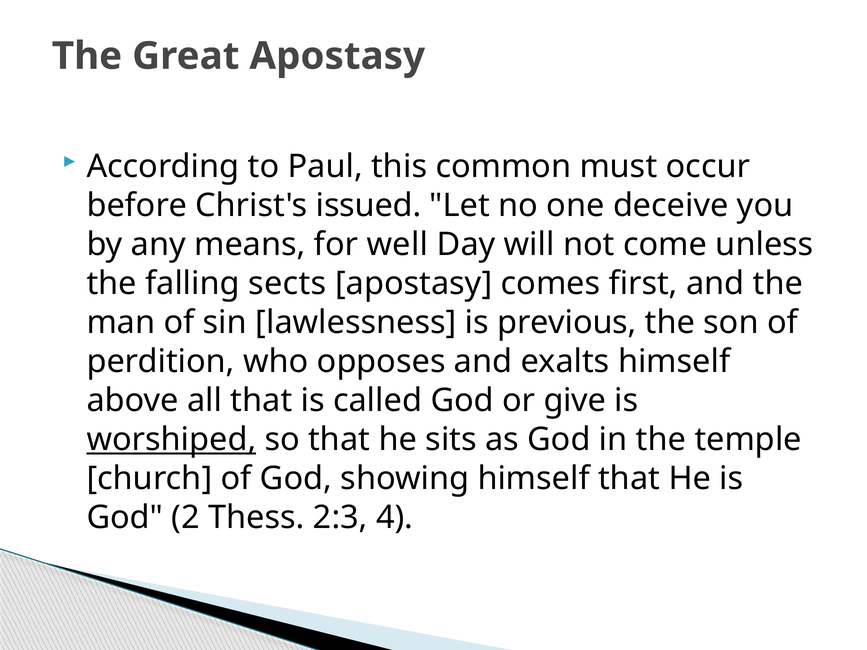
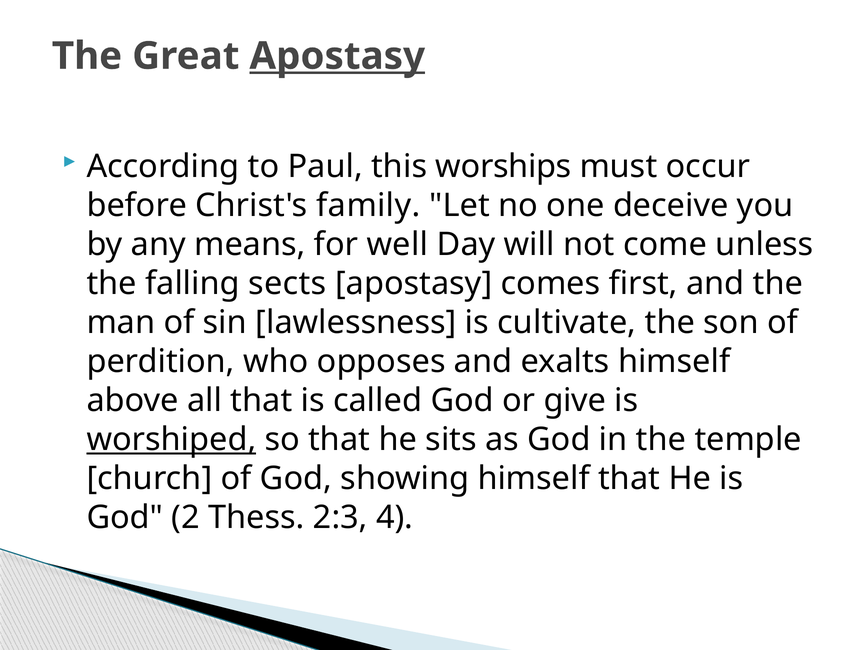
Apostasy underline: none -> present (337, 56)
common: common -> worships (503, 167)
issued: issued -> family (368, 206)
previous: previous -> cultivate (567, 323)
